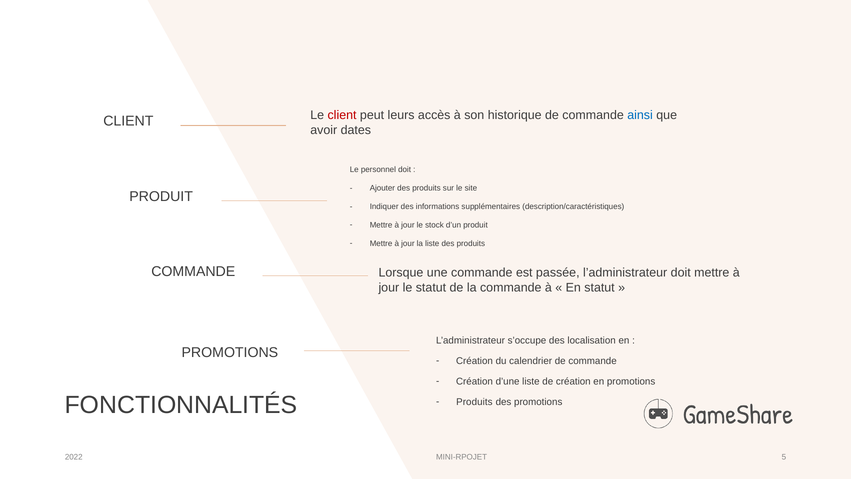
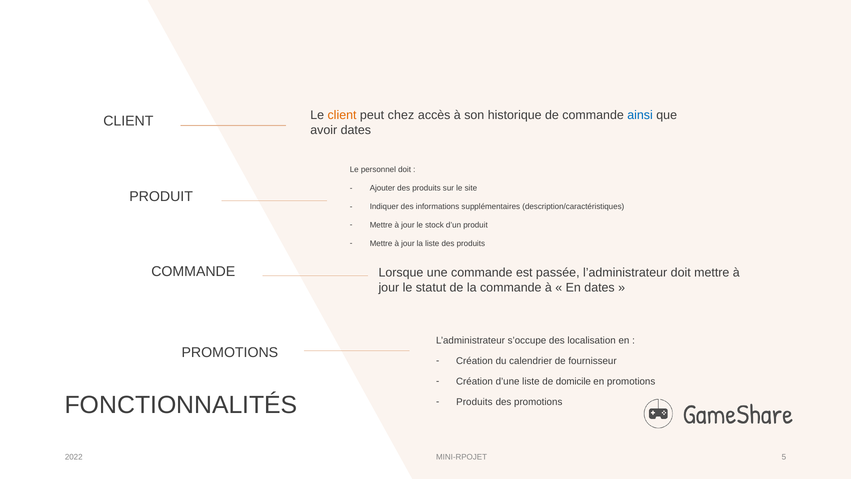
client colour: red -> orange (342, 115)
leurs: leurs -> chez (401, 115)
En statut: statut -> dates (600, 287)
calendrier de commande: commande -> fournisseur (593, 361)
de création: création -> domicile (573, 381)
